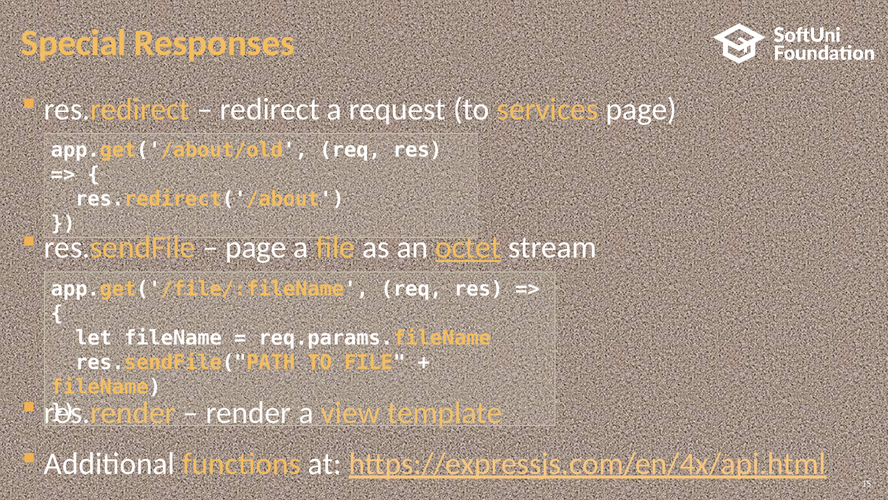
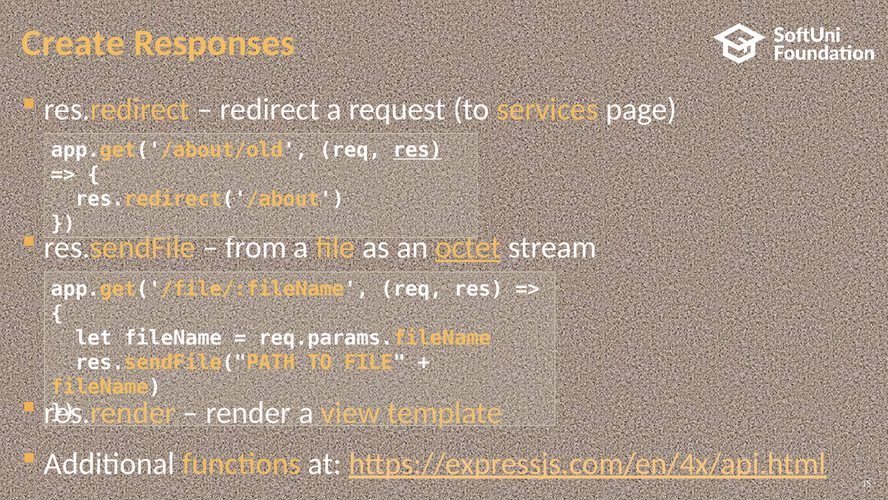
Special: Special -> Create (73, 43)
res underline: none -> present (417, 150)
page: page -> from (256, 247)
